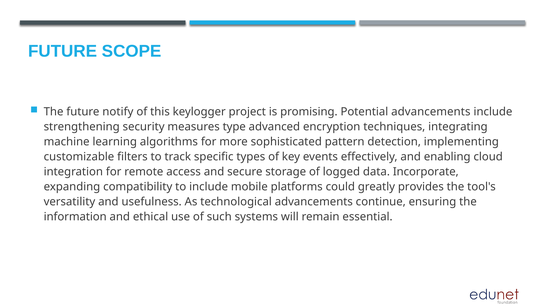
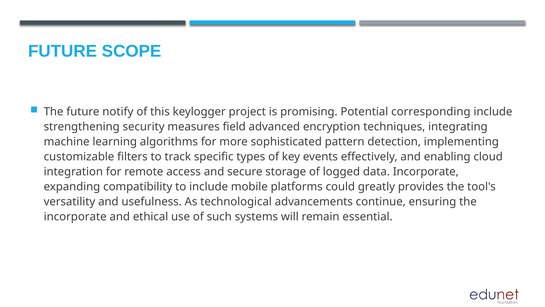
Potential advancements: advancements -> corresponding (431, 112)
type: type -> field (234, 127)
information: information -> incorporate (75, 217)
